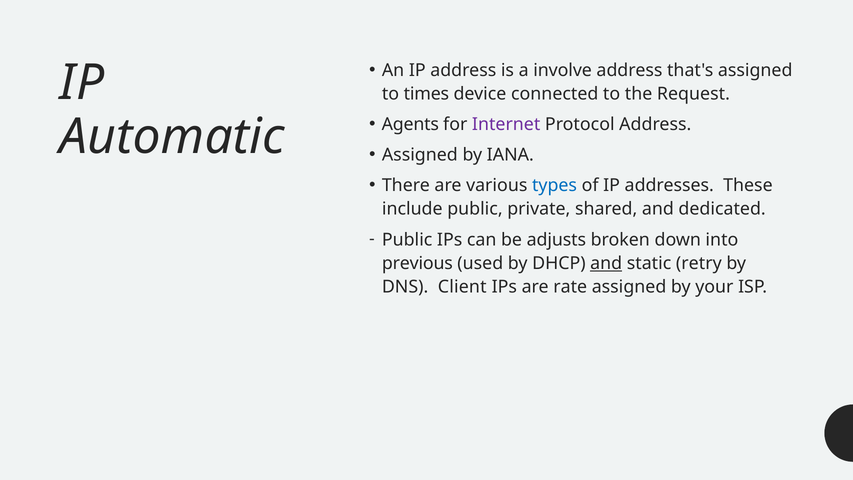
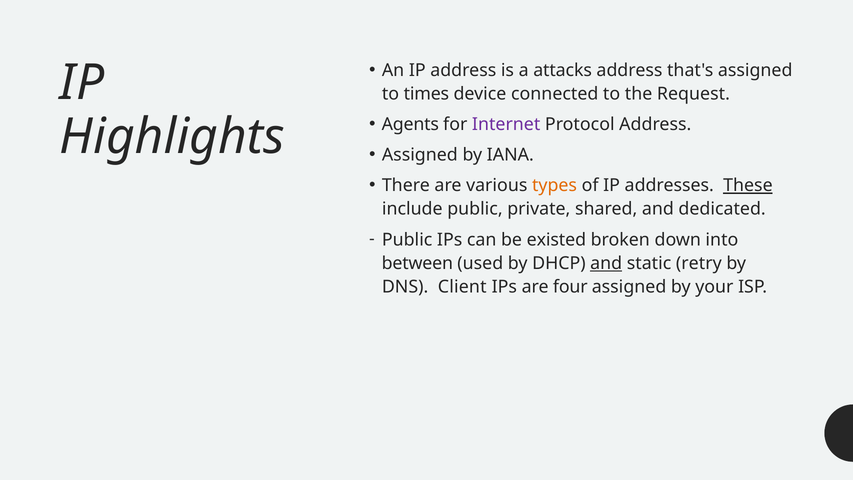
involve: involve -> attacks (563, 70)
Automatic: Automatic -> Highlights (172, 137)
types colour: blue -> orange (554, 186)
These underline: none -> present (748, 186)
adjusts: adjusts -> existed (556, 240)
previous: previous -> between (417, 263)
rate: rate -> four (570, 287)
